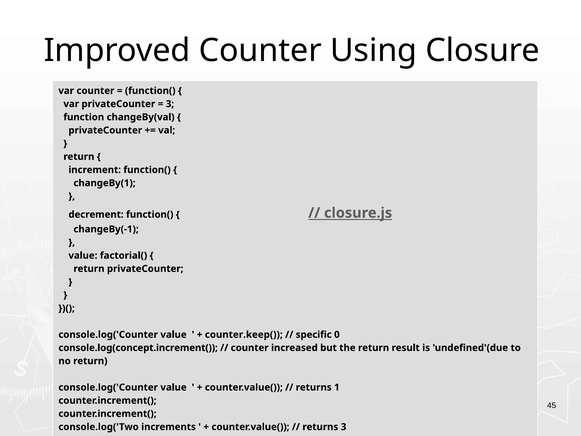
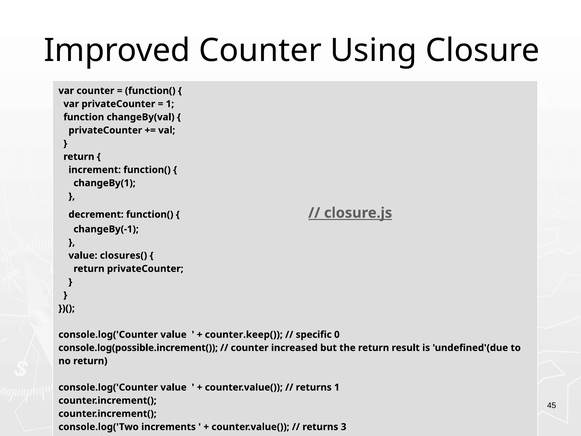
3: 3 -> 1 (170, 104)
factorial(: factorial( -> closures( (123, 255)
console.log(concept.increment(: console.log(concept.increment( -> console.log(possible.increment( (138, 348)
